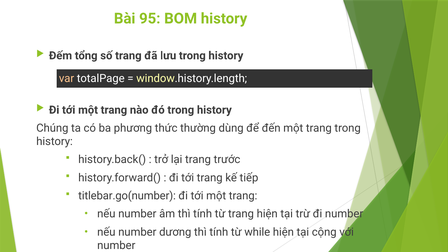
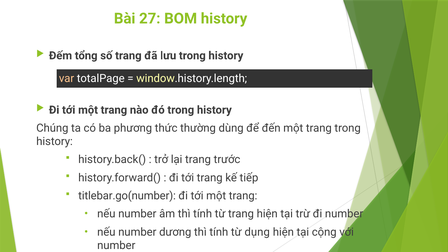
95: 95 -> 27 (150, 19)
while: while -> dụng (257, 232)
